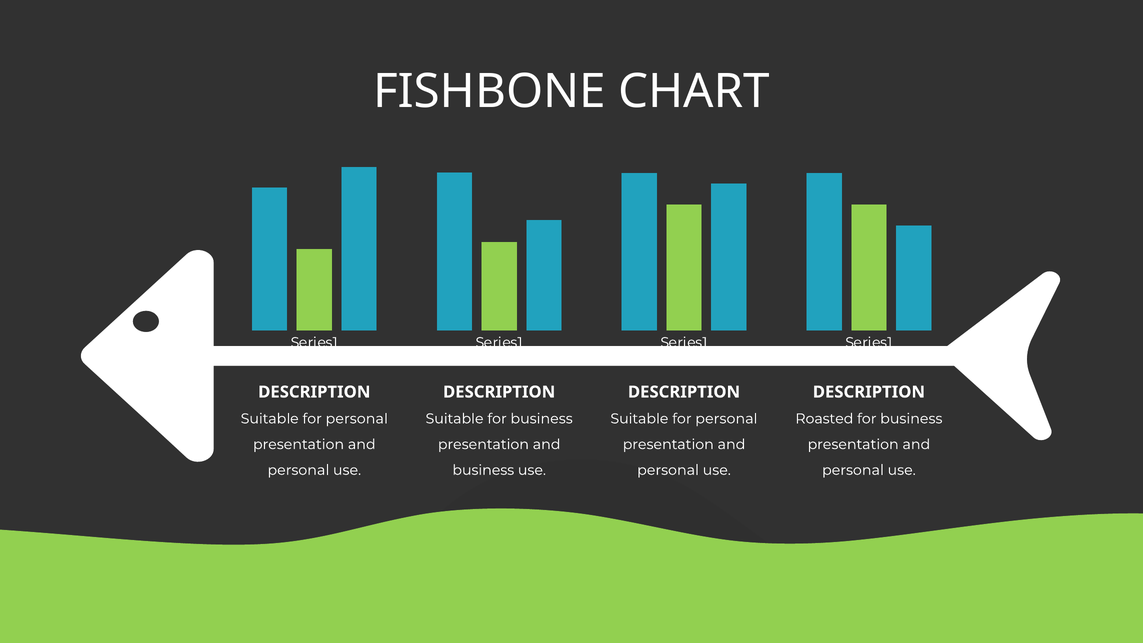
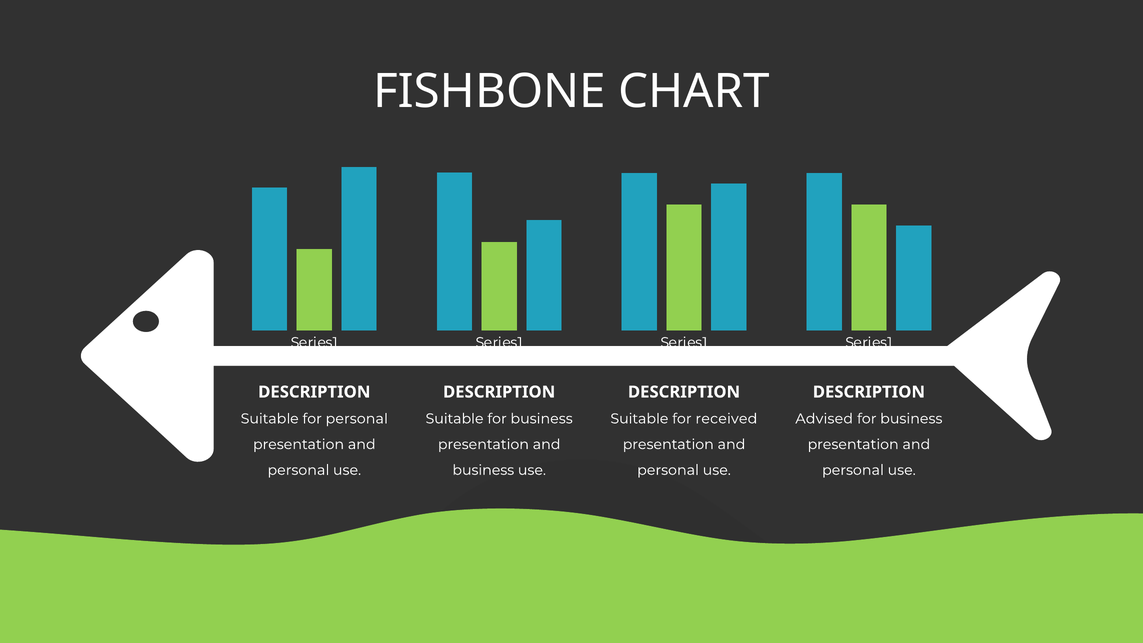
personal: personal -> received (726, 419)
Roasted: Roasted -> Advised (824, 419)
